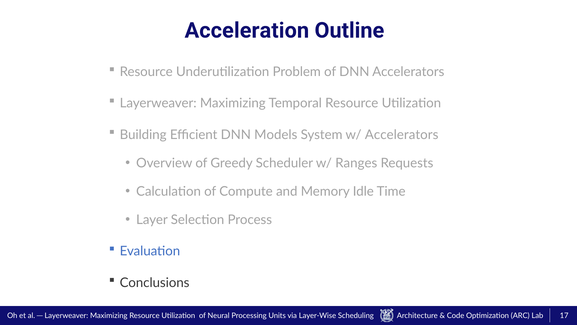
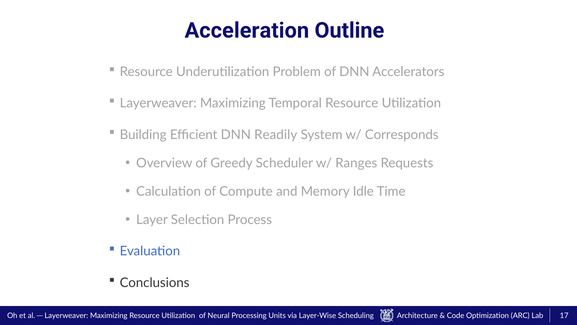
Models: Models -> Readily (276, 134)
w/ Accelerators: Accelerators -> Corresponds (402, 134)
